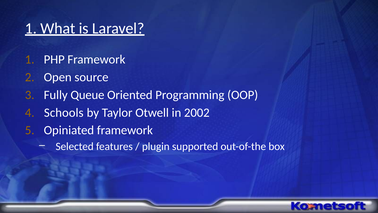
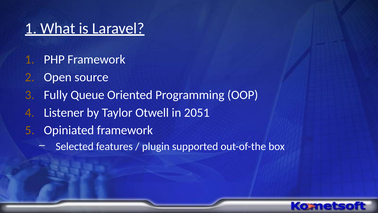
Schools: Schools -> Listener (64, 112)
2002: 2002 -> 2051 (197, 112)
